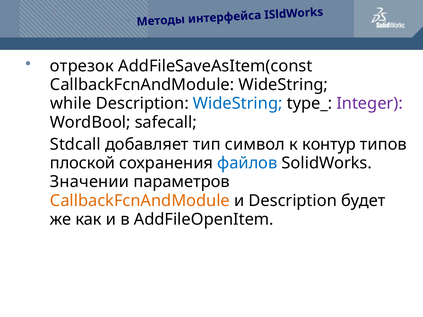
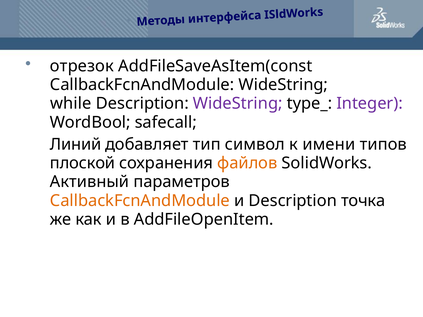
WideString colour: blue -> purple (238, 104)
Stdcall: Stdcall -> Линий (75, 144)
контур: контур -> имени (329, 144)
файлов colour: blue -> orange (247, 163)
Значении: Значении -> Активный (90, 182)
будет: будет -> точка (363, 201)
